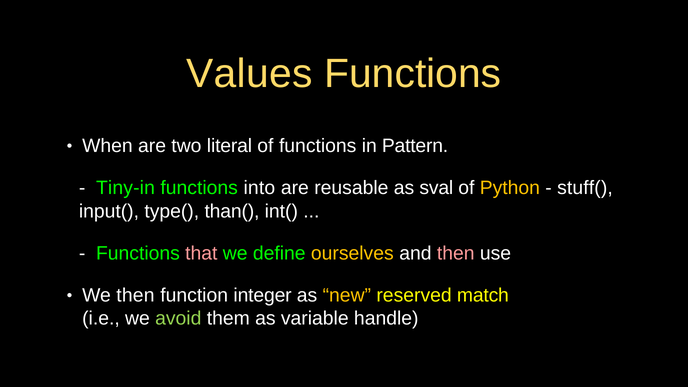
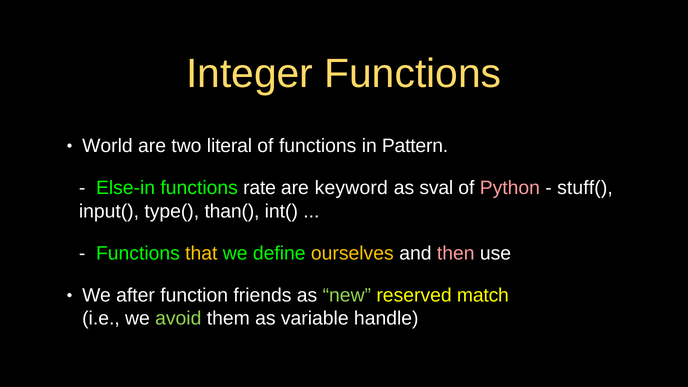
Values: Values -> Integer (250, 74)
When: When -> World (107, 146)
Tiny-in: Tiny-in -> Else-in (126, 188)
into: into -> rate (260, 188)
reusable: reusable -> keyword (351, 188)
Python colour: yellow -> pink (510, 188)
that colour: pink -> yellow (201, 253)
We then: then -> after (136, 295)
integer: integer -> friends (263, 295)
new colour: yellow -> light green (347, 295)
